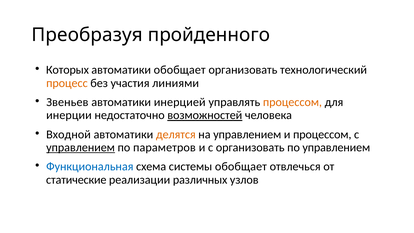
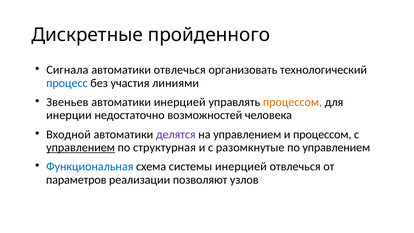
Преобразуя: Преобразуя -> Дискретные (87, 35)
Которых: Которых -> Сигнала (67, 70)
автоматики обобщает: обобщает -> отвлечься (180, 70)
процесс colour: orange -> blue (67, 83)
возможностей underline: present -> none (205, 115)
делятся colour: orange -> purple (176, 134)
параметров: параметров -> структурная (164, 147)
с организовать: организовать -> разомкнутые (250, 147)
системы обобщает: обобщает -> инерцией (241, 167)
статические: статические -> параметров (76, 180)
различных: различных -> позволяют (200, 180)
